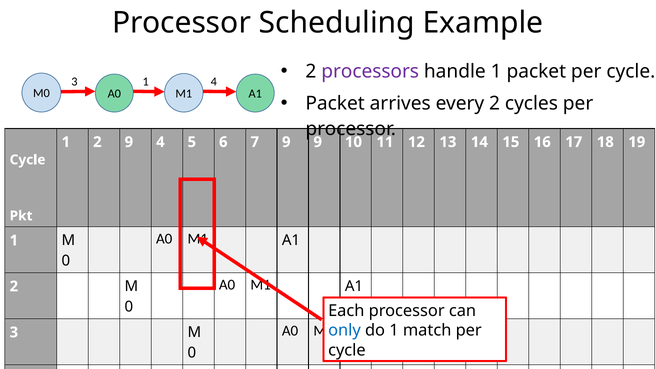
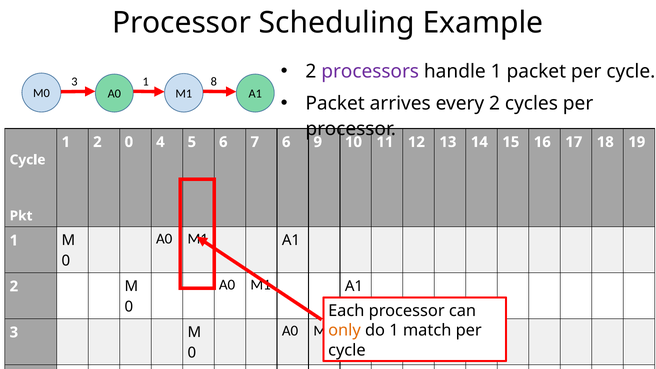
1 4: 4 -> 8 (214, 82)
2 9: 9 -> 0 (129, 142)
7 9: 9 -> 6 (286, 142)
only colour: blue -> orange (344, 330)
